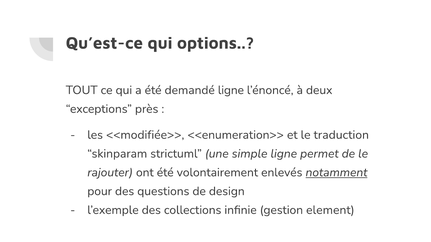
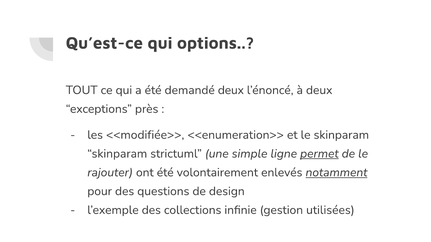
demandé ligne: ligne -> deux (231, 90)
le traduction: traduction -> skinparam (341, 135)
permet underline: none -> present (319, 154)
element: element -> utilisées (330, 210)
